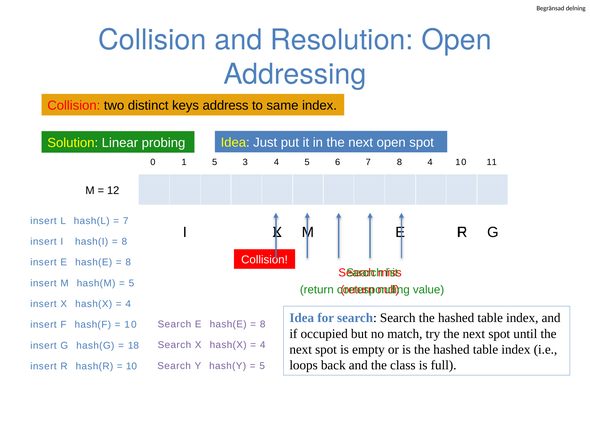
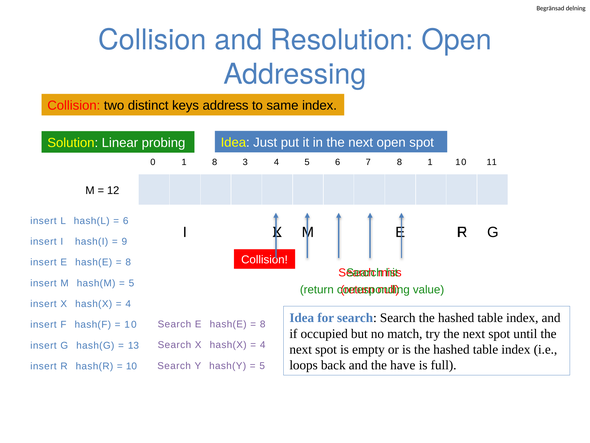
1 5: 5 -> 8 (215, 162)
8 4: 4 -> 1 (430, 162)
7: 7 -> 6 (126, 221)
8: 8 -> 9 (124, 241)
18: 18 -> 13 (133, 345)
class: class -> have (403, 365)
